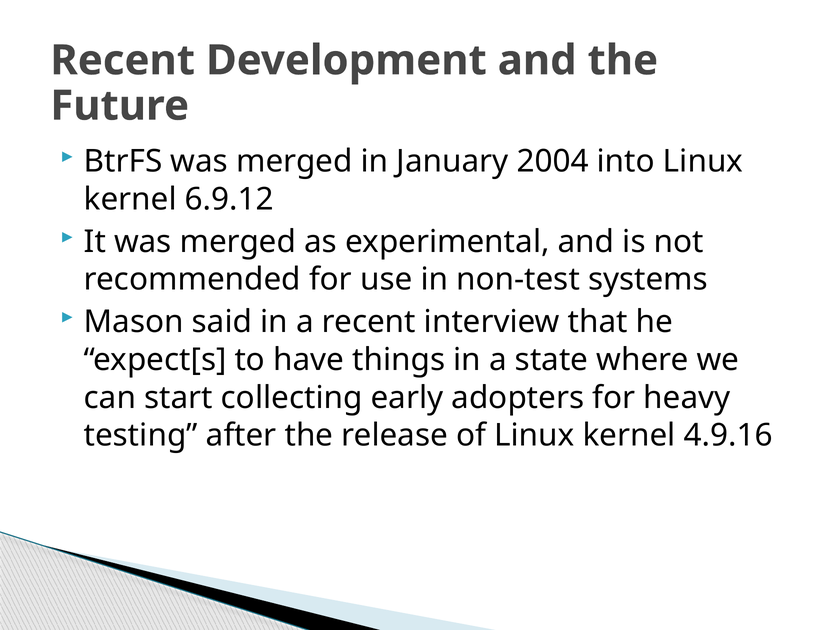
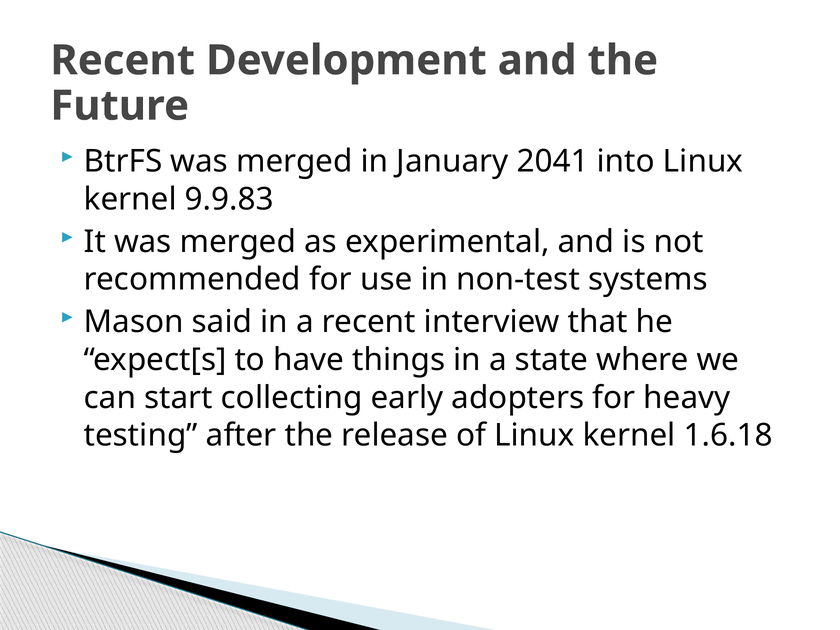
2004: 2004 -> 2041 (553, 161)
6.9.12: 6.9.12 -> 9.9.83 (229, 199)
4.9.16: 4.9.16 -> 1.6.18 (728, 435)
